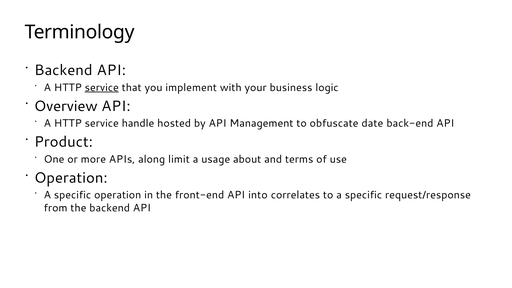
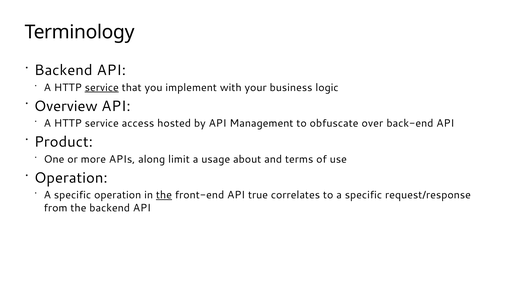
handle: handle -> access (138, 123)
date: date -> over (372, 123)
the underline: none -> present (164, 195)
into: into -> true (258, 195)
